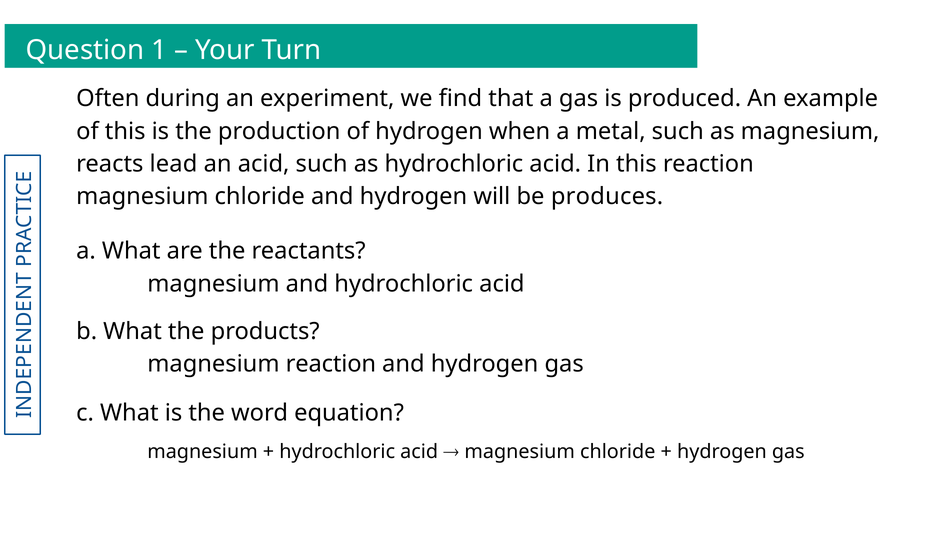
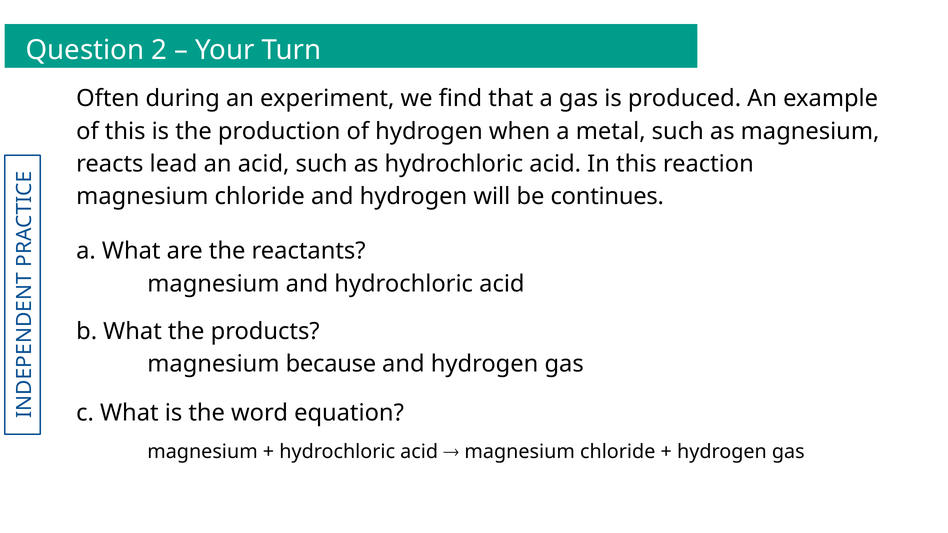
1: 1 -> 2 (159, 50)
produces: produces -> continues (607, 197)
magnesium reaction: reaction -> because (331, 364)
